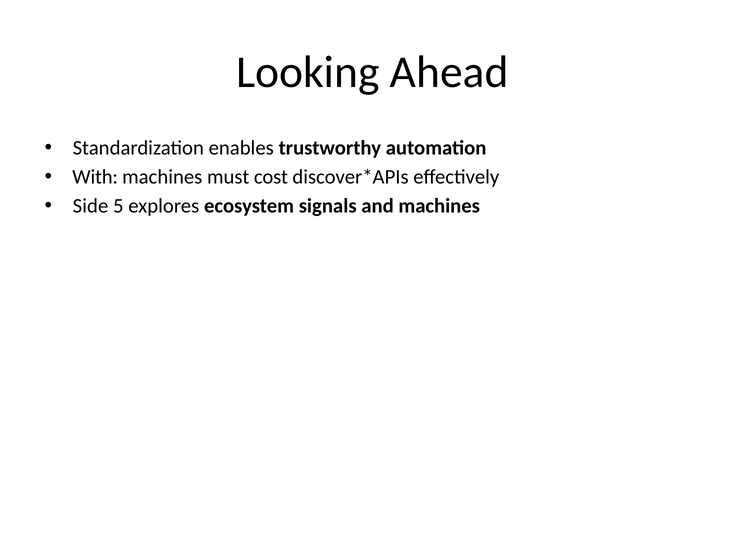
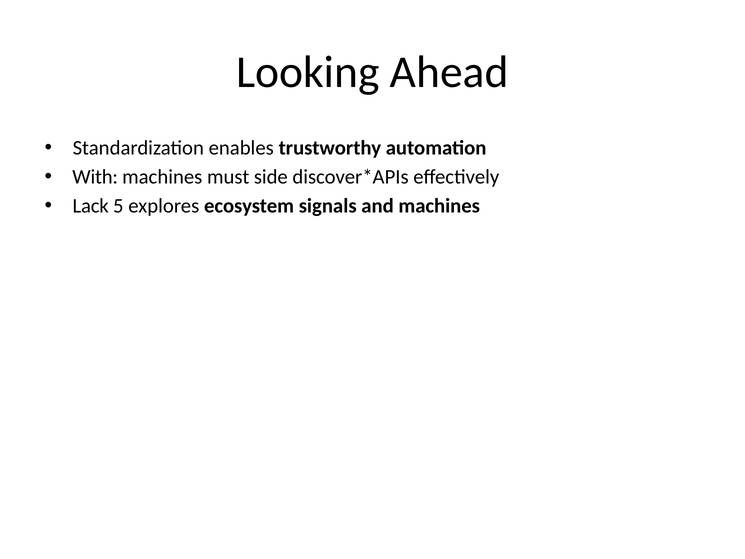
cost: cost -> side (271, 177)
Side: Side -> Lack (91, 206)
